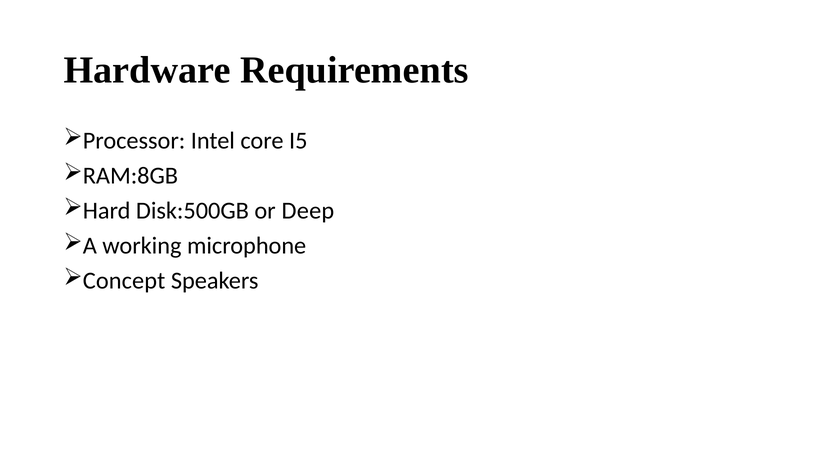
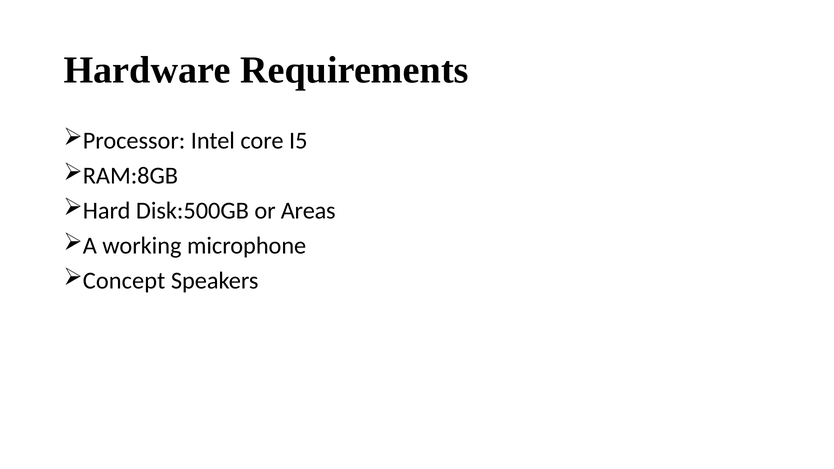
Deep: Deep -> Areas (308, 211)
